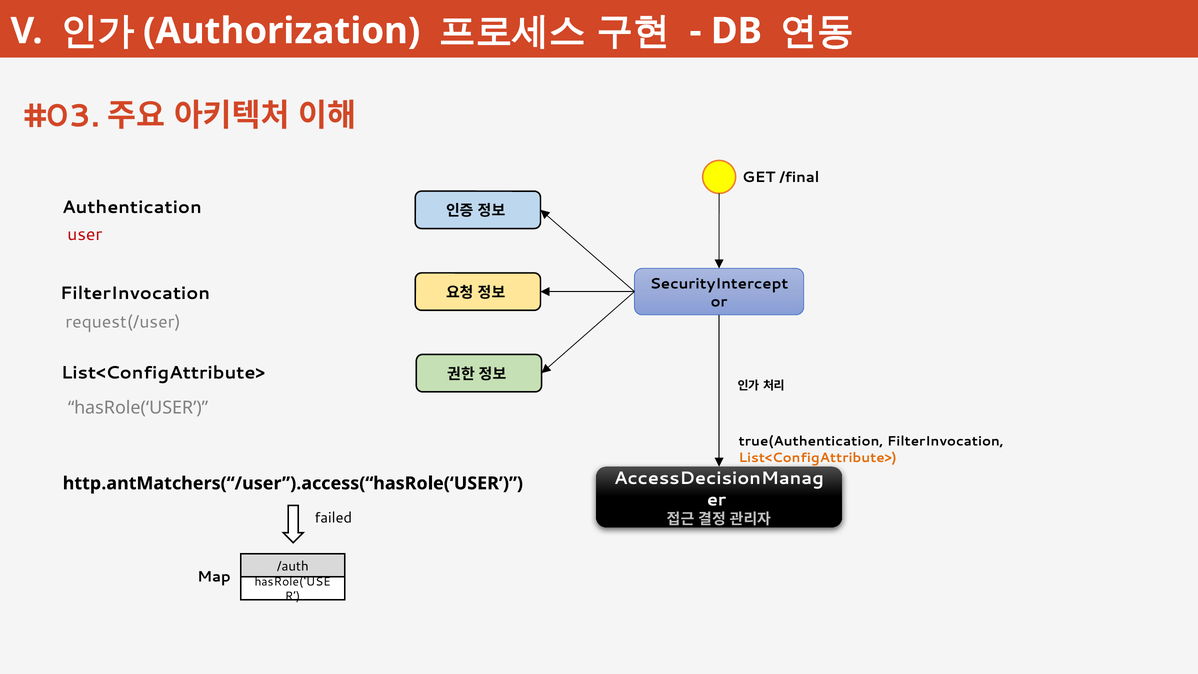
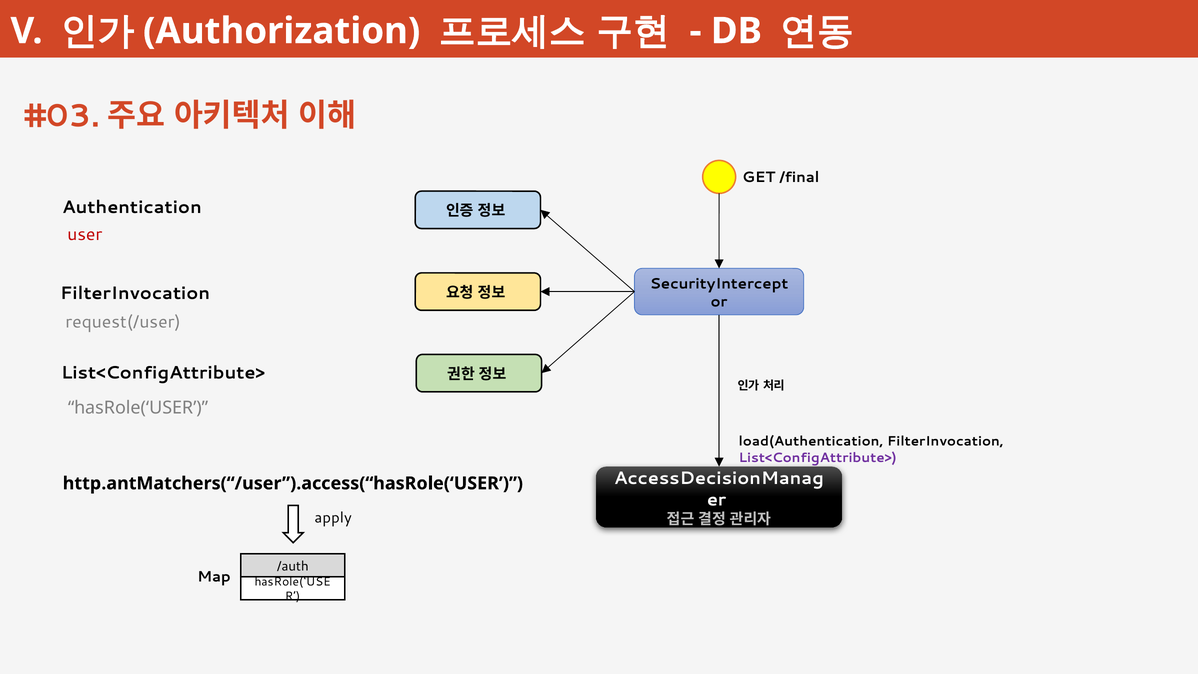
true(Authentication: true(Authentication -> load(Authentication (811, 441)
List<ConfigAttribute> colour: orange -> purple (818, 458)
failed: failed -> apply (333, 518)
